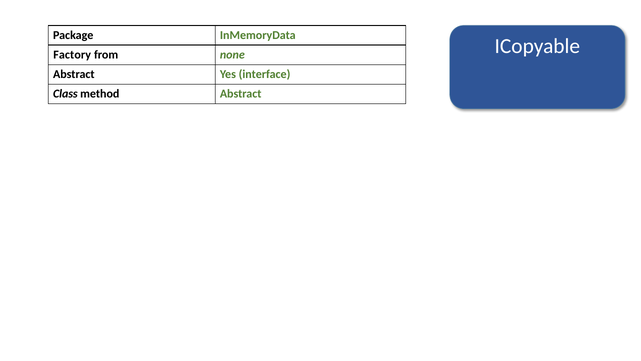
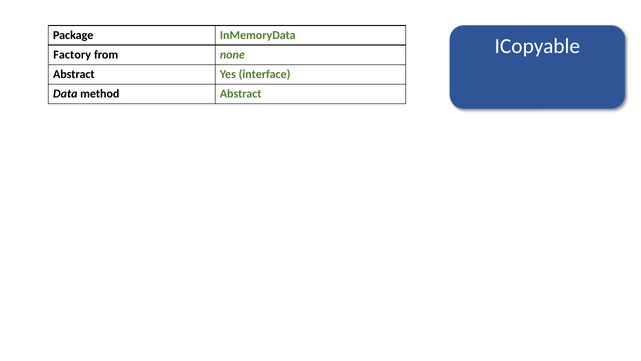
Class: Class -> Data (65, 94)
